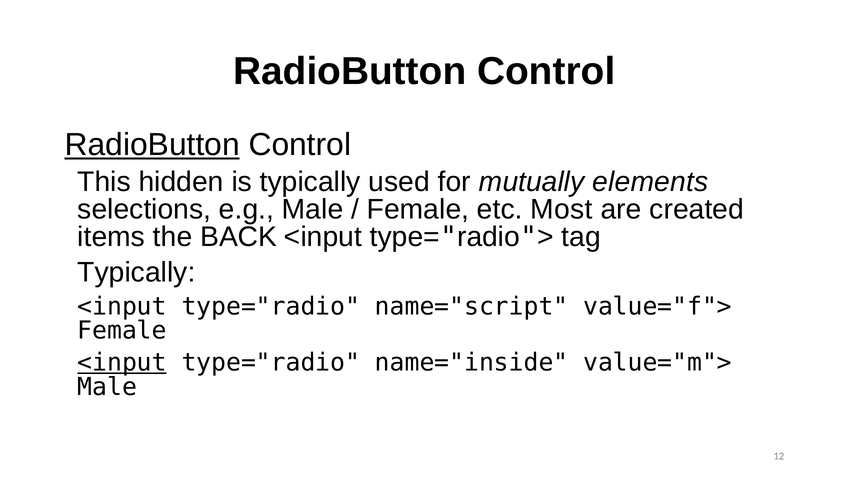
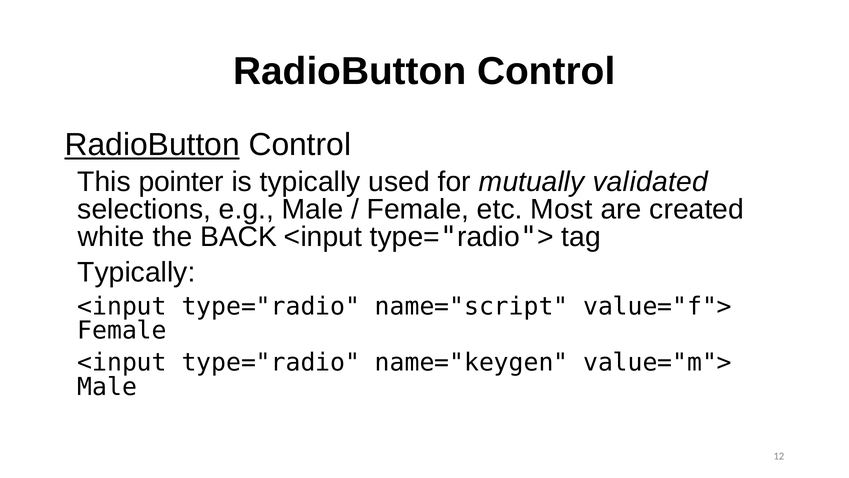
hidden: hidden -> pointer (181, 182)
elements: elements -> validated (650, 182)
items: items -> white (111, 237)
<input underline: present -> none (122, 362)
name="inside: name="inside -> name="keygen (472, 362)
